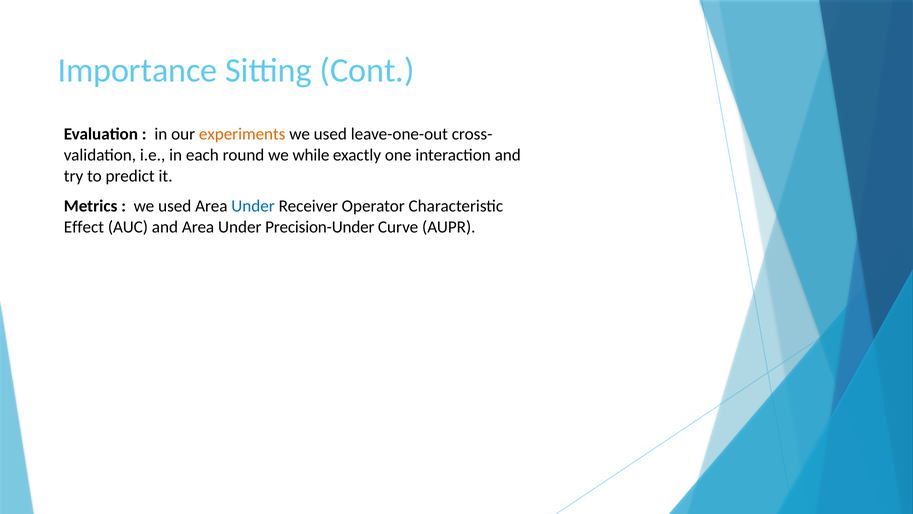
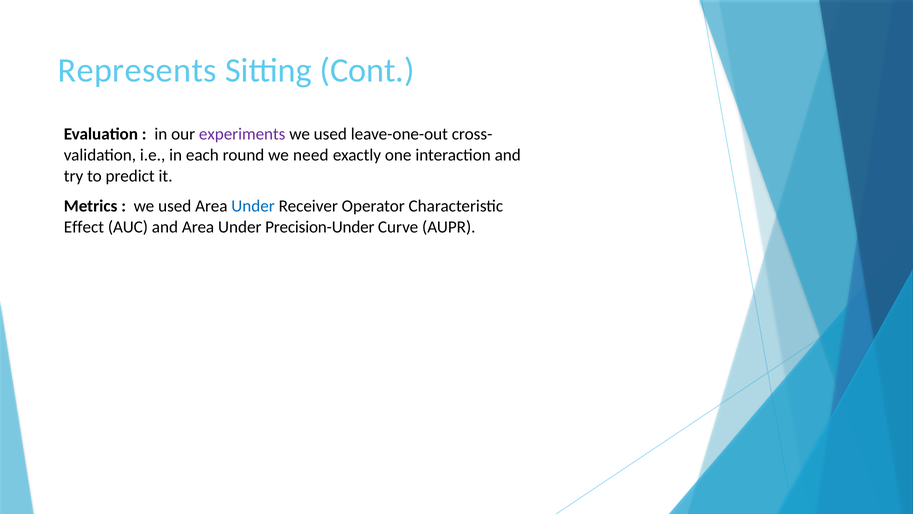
Importance: Importance -> Represents (137, 70)
experiments colour: orange -> purple (242, 134)
while: while -> need (311, 155)
